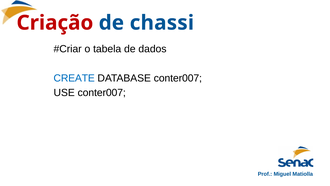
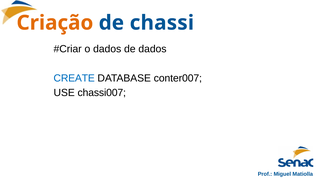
Criação colour: red -> orange (55, 23)
o tabela: tabela -> dados (107, 49)
USE conter007: conter007 -> chassi007 (102, 93)
